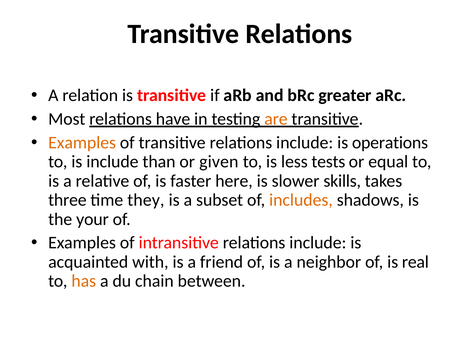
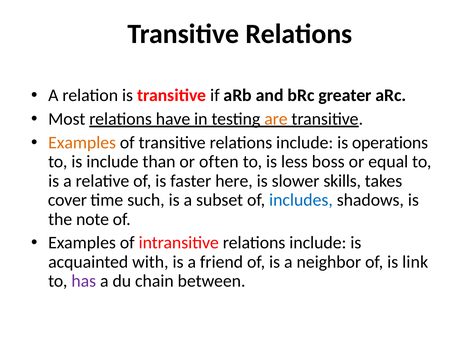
given: given -> often (219, 162)
tests: tests -> boss (328, 162)
three: three -> cover (67, 200)
they: they -> such (146, 200)
includes colour: orange -> blue (301, 200)
your: your -> note (93, 219)
real: real -> link (415, 262)
has colour: orange -> purple (84, 281)
